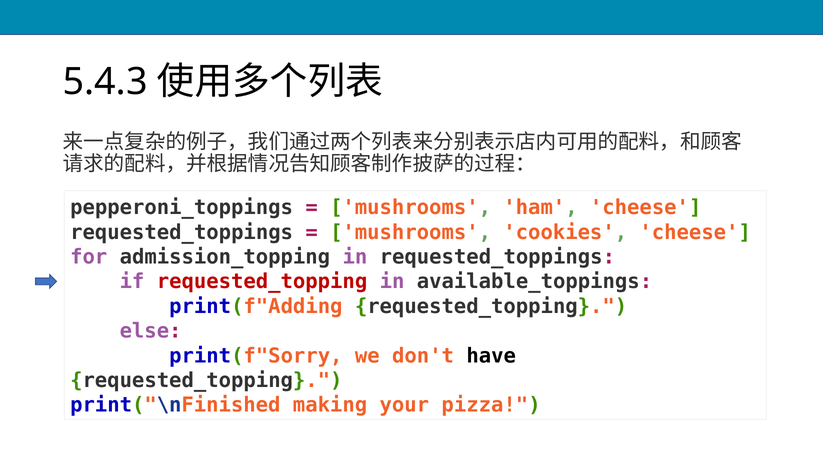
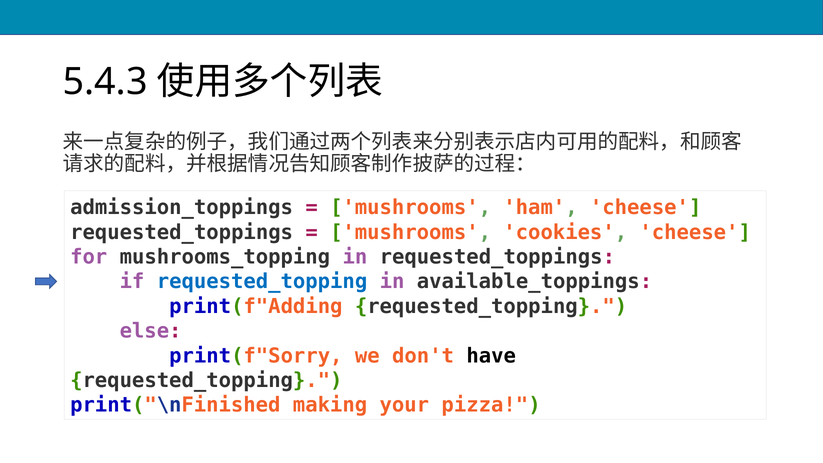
pepperoni_toppings: pepperoni_toppings -> admission_toppings (182, 208)
admission_topping: admission_topping -> mushrooms_topping (225, 257)
requested_topping colour: red -> blue (262, 282)
